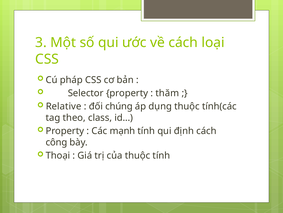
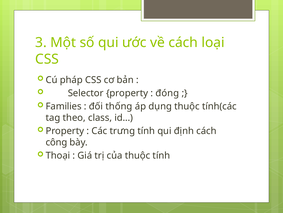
thăm: thăm -> đóng (167, 93)
Relative: Relative -> Families (64, 106)
chúng: chúng -> thống (119, 106)
mạnh: mạnh -> trưng (122, 131)
